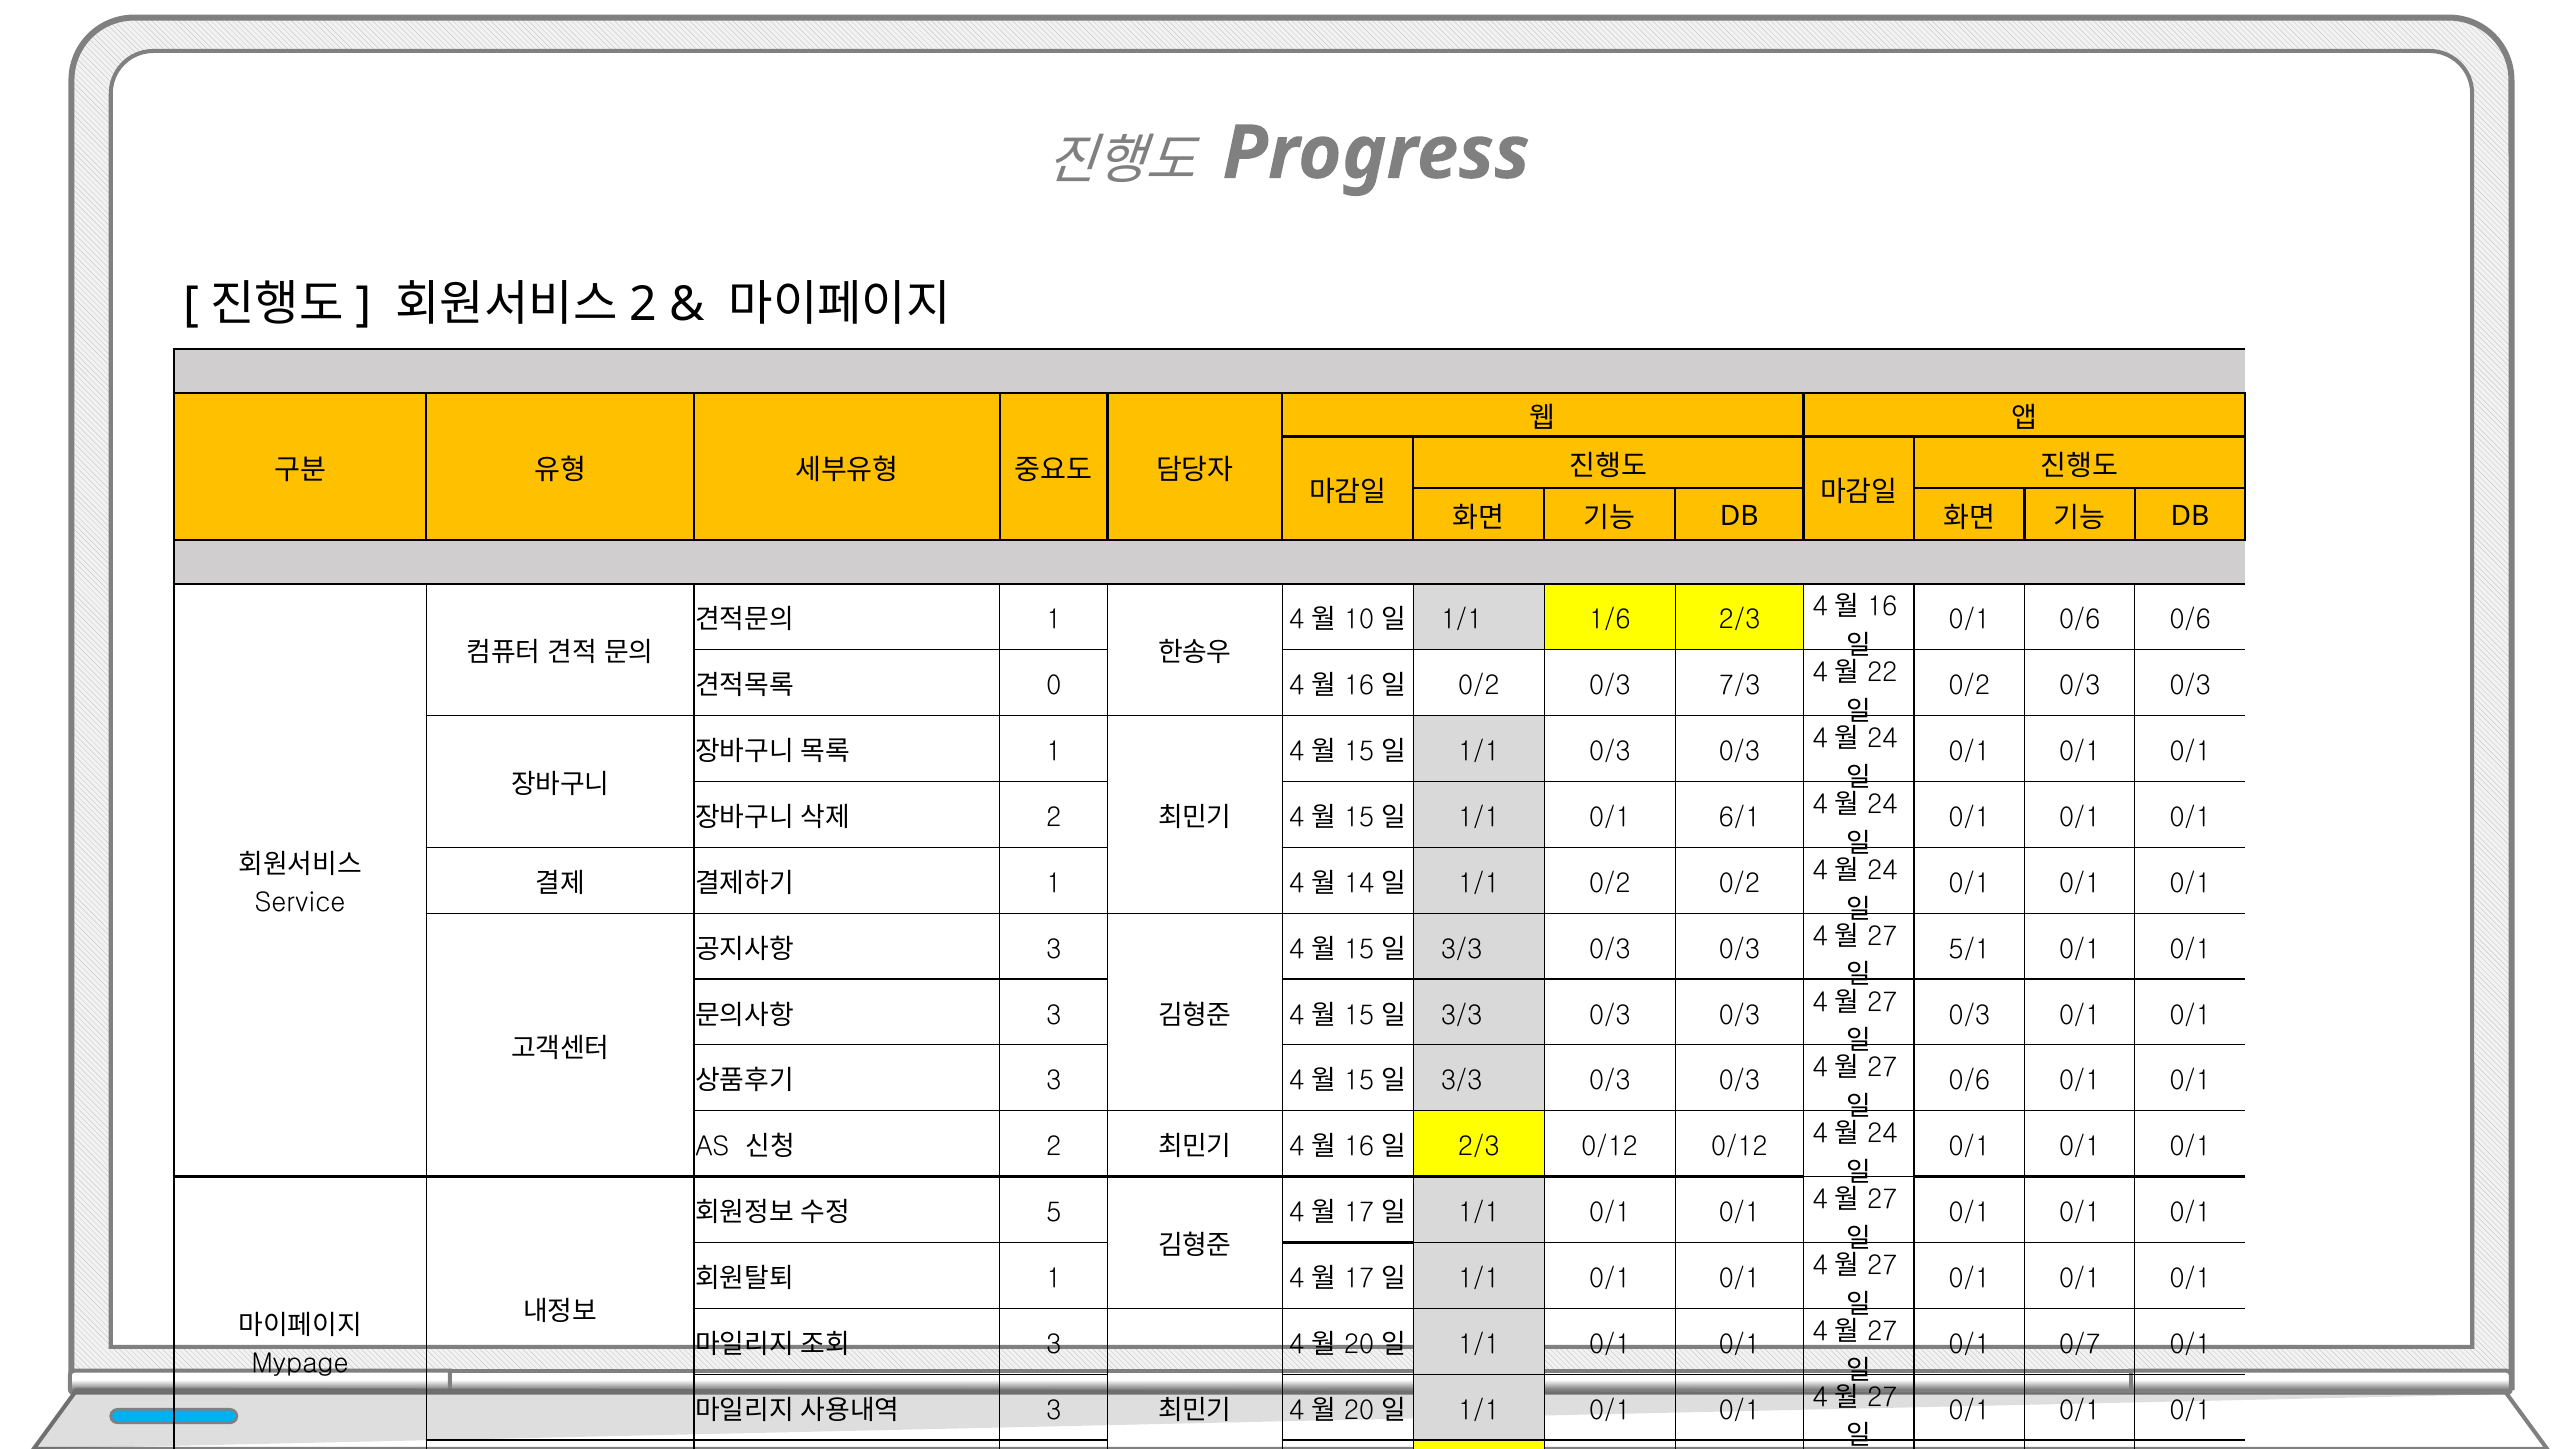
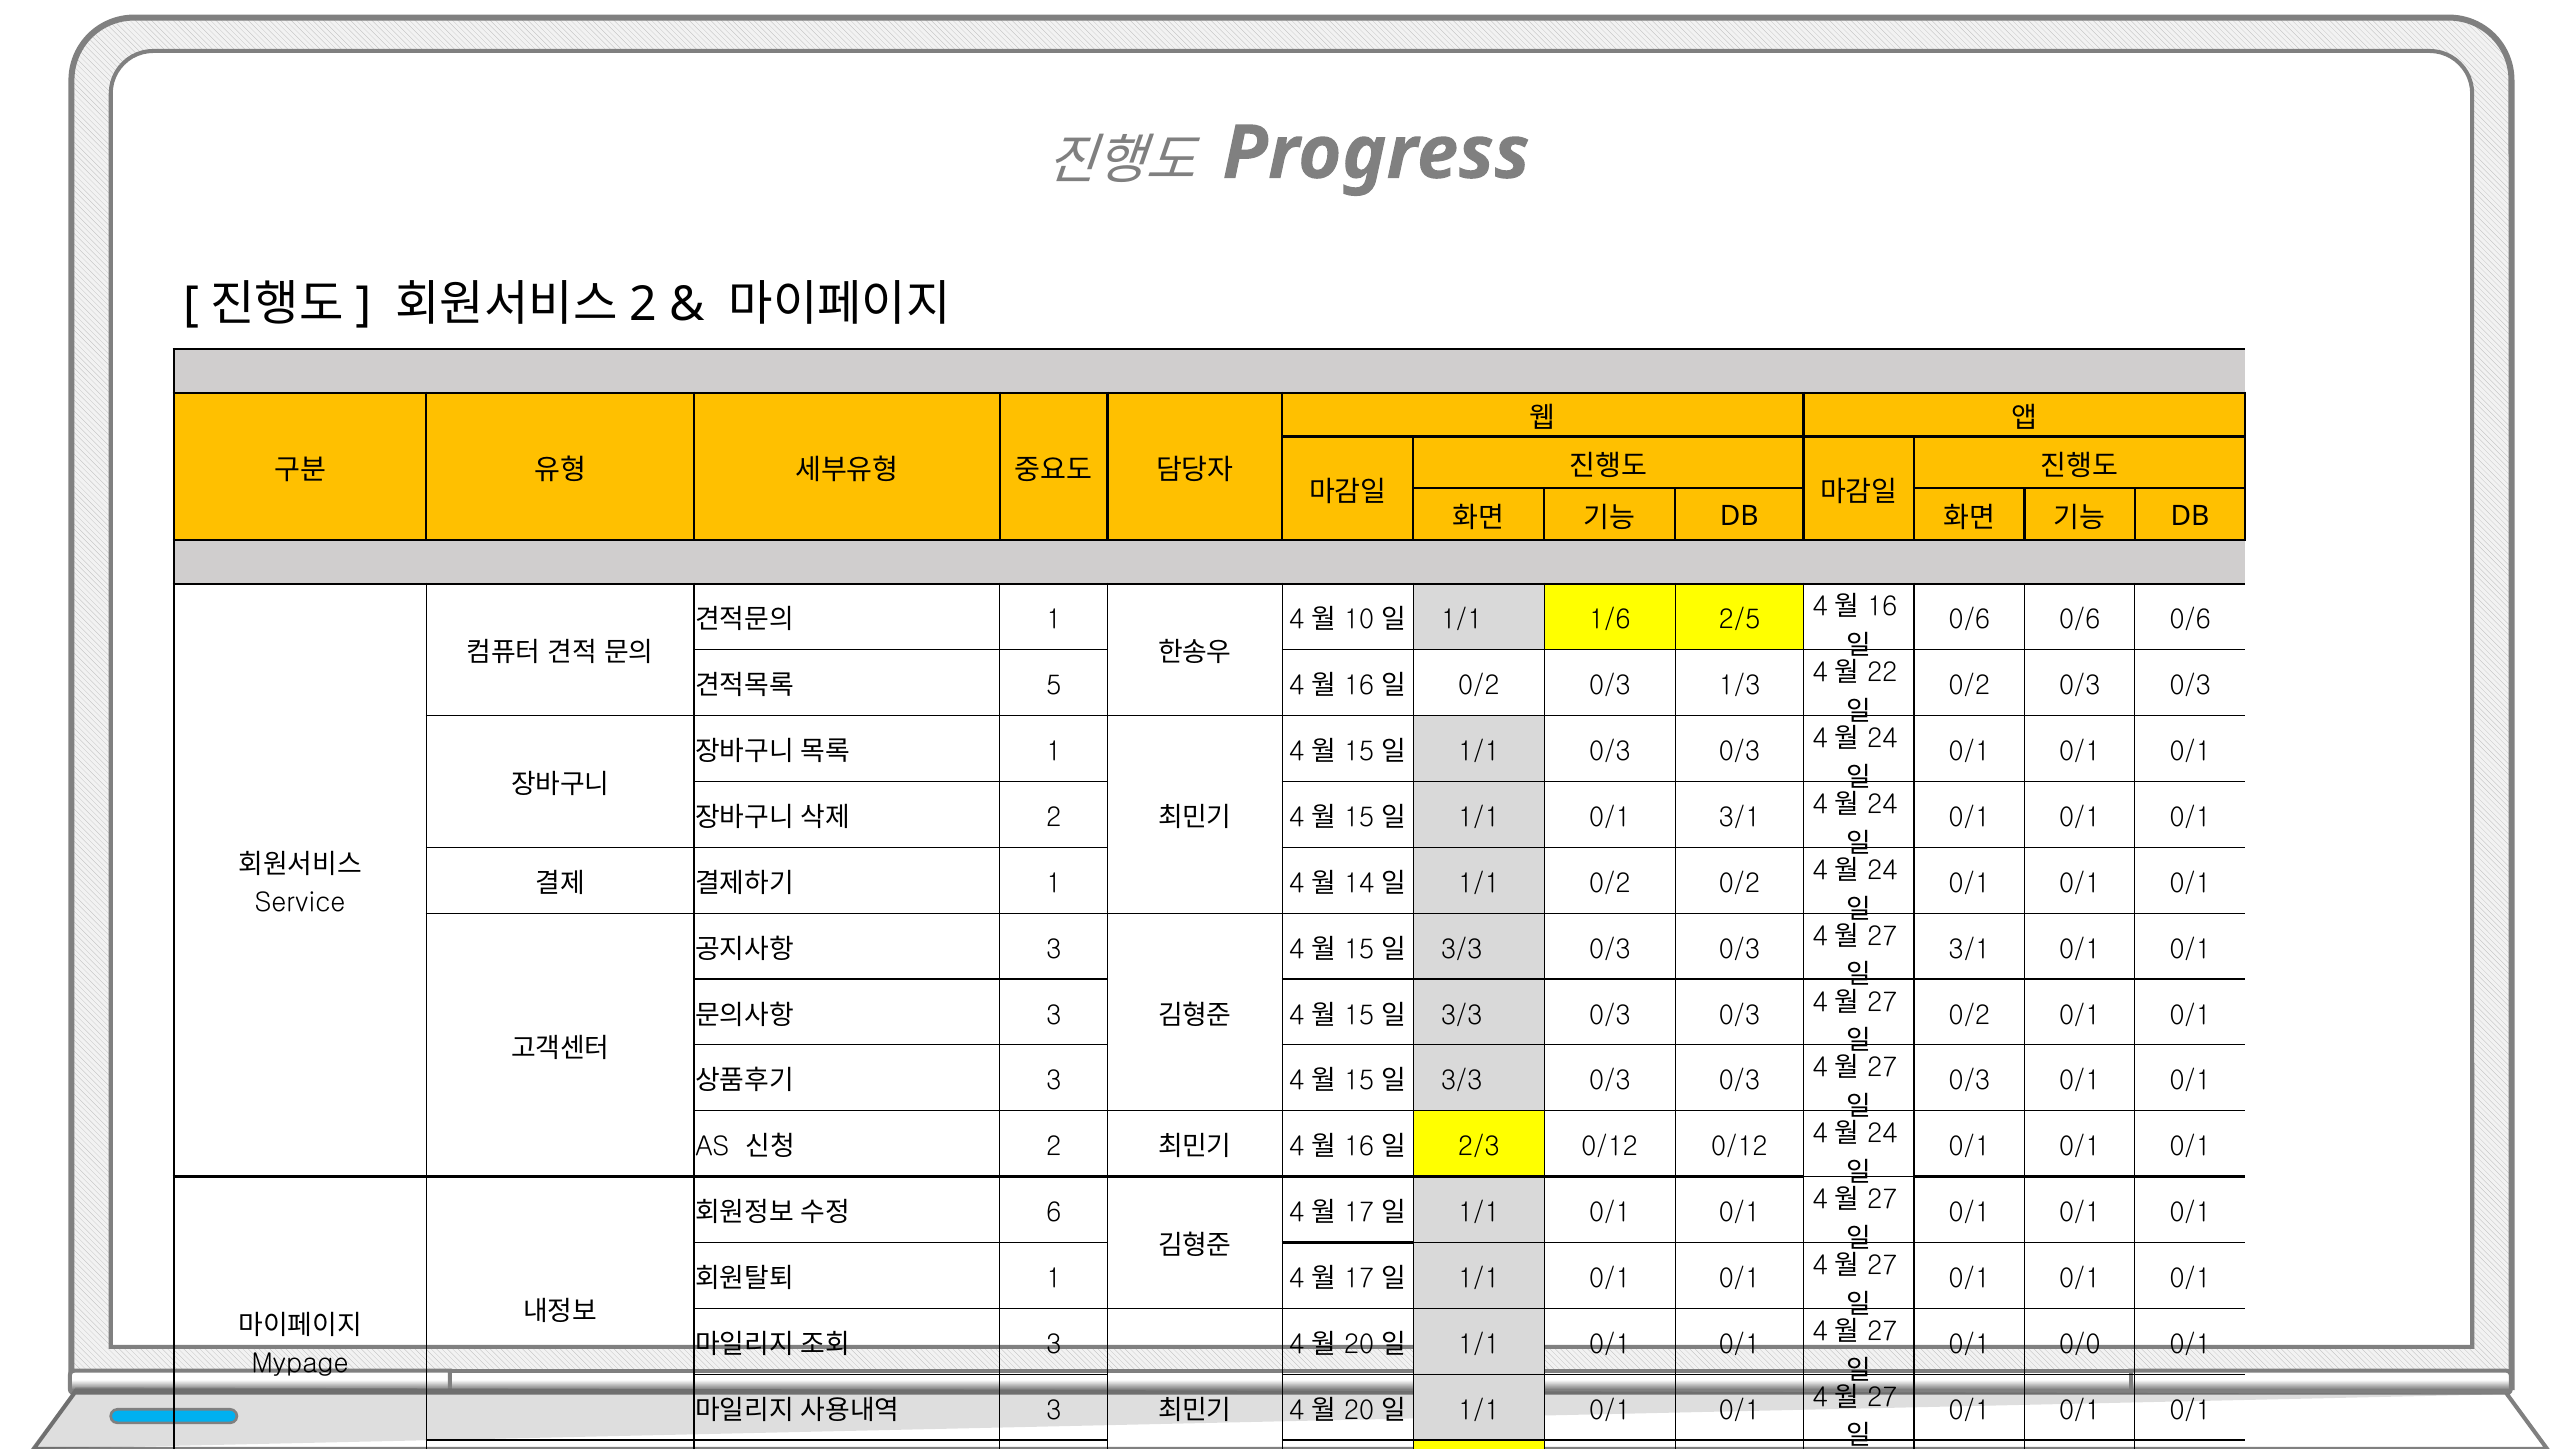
0/1: 0/1 -> 0/6 (1969, 620)
1/6 2/3: 2/3 -> 2/5 (1739, 620)
0: 0 -> 5 (1054, 686)
7/3: 7/3 -> 1/3 (1739, 686)
0/1 6/1: 6/1 -> 3/1 (1739, 818)
5/1: 5/1 -> 3/1 (1969, 949)
0/3: 0/3 -> 0/2 (1969, 1015)
0/6: 0/6 -> 0/3 (1969, 1081)
5: 5 -> 6 (1054, 1213)
0/7: 0/7 -> 0/0 (2080, 1345)
